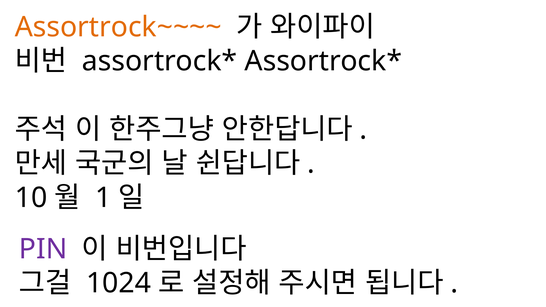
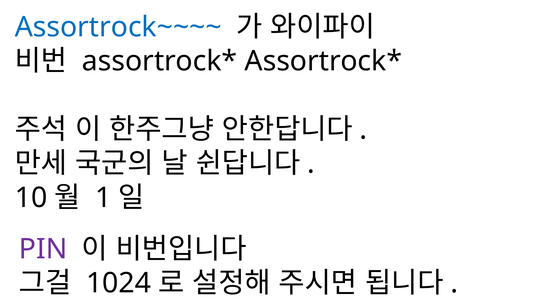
Assortrock~~~~ colour: orange -> blue (118, 27)
